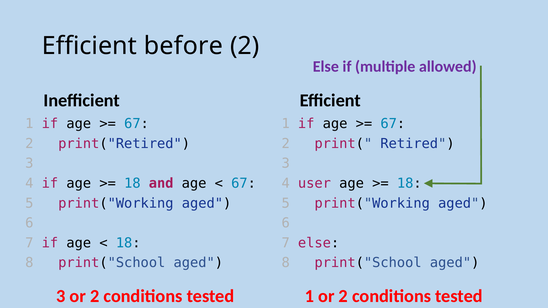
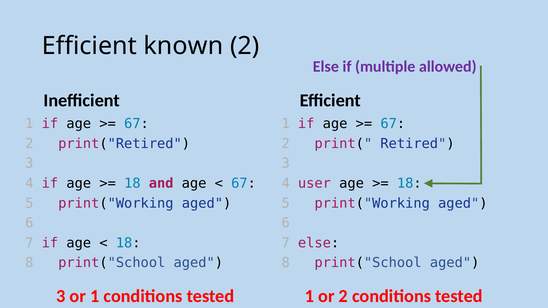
before: before -> known (183, 46)
3 or 2: 2 -> 1 (95, 296)
